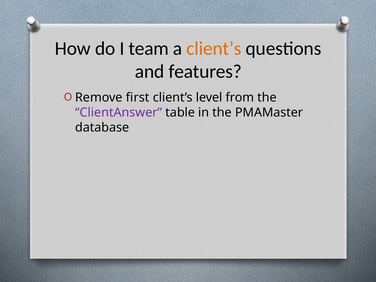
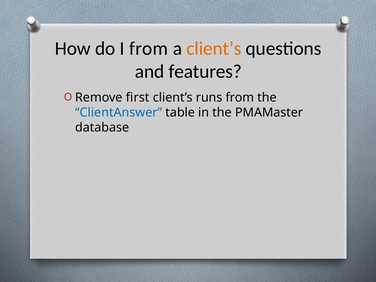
I team: team -> from (149, 48)
level: level -> runs (209, 97)
ClientAnswer colour: purple -> blue (119, 112)
